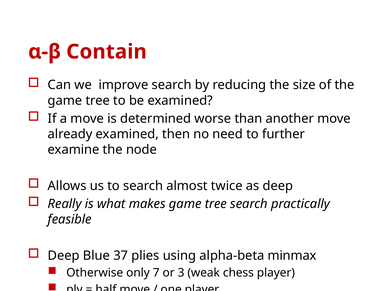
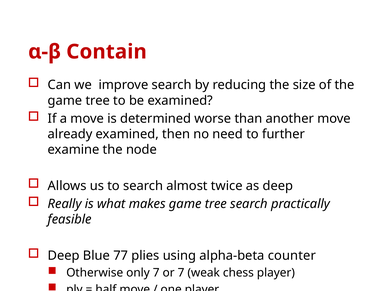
37: 37 -> 77 (121, 255)
minmax: minmax -> counter (292, 255)
or 3: 3 -> 7 (181, 272)
